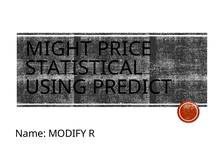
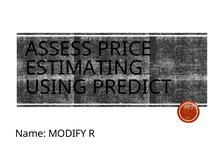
MIGHT: MIGHT -> ASSESS (59, 49)
STATISTICAL: STATISTICAL -> ESTIMATING (84, 68)
